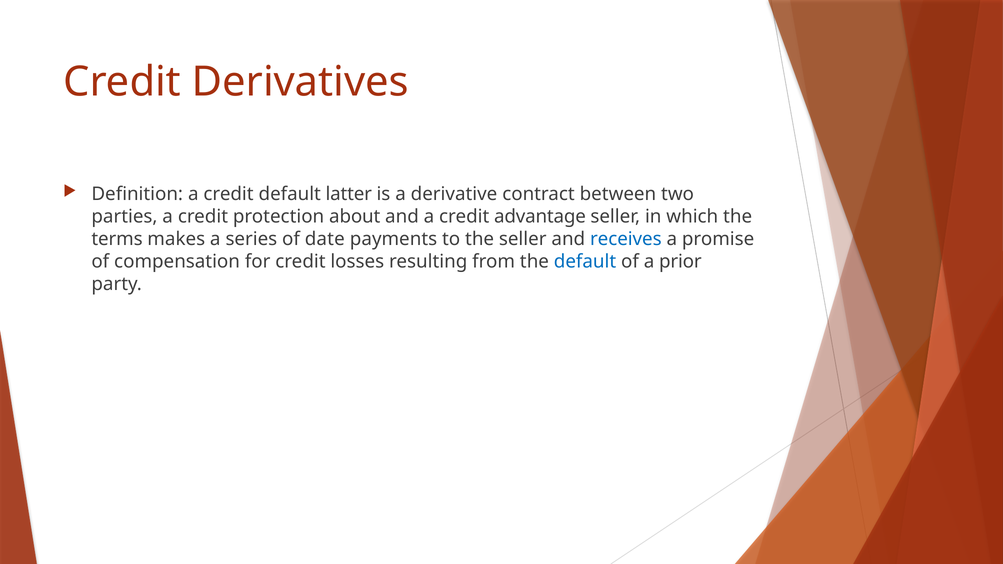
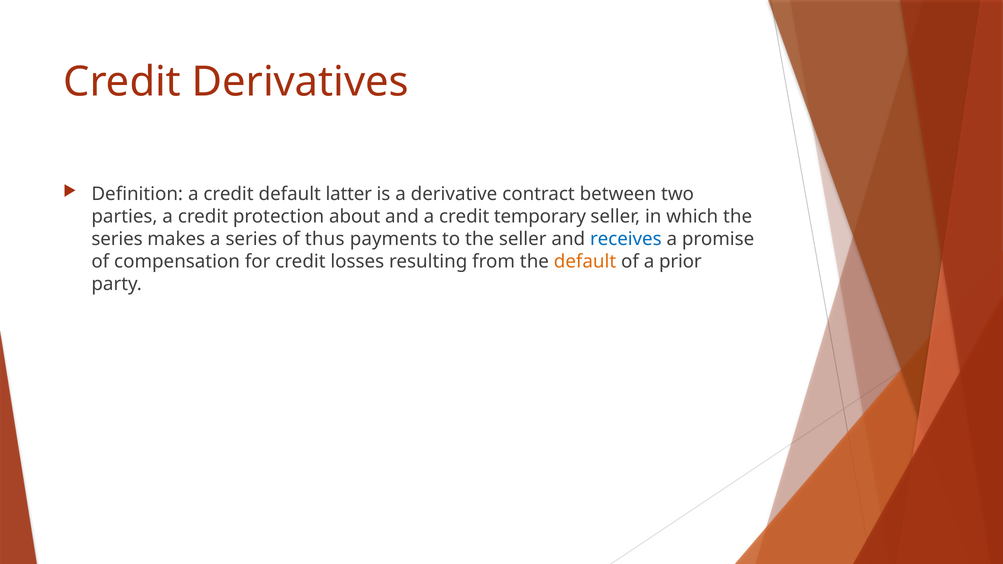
advantage: advantage -> temporary (540, 217)
terms: terms -> series (117, 239)
date: date -> thus (325, 239)
default colour: blue -> orange (585, 262)
